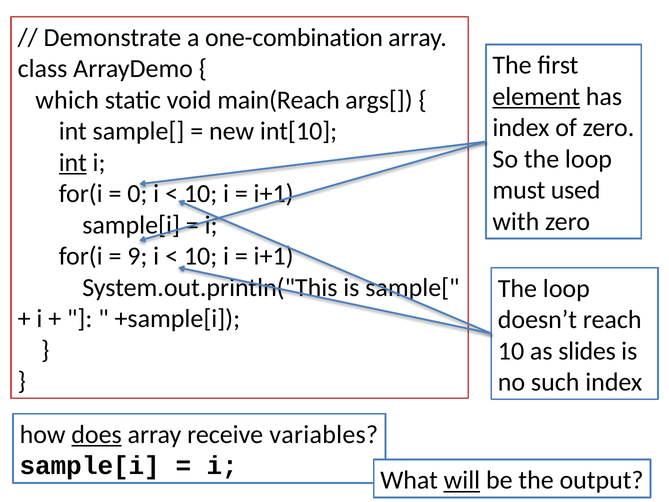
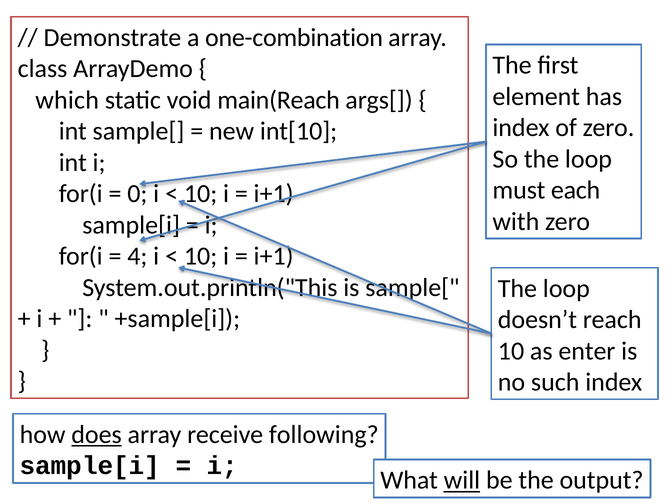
element underline: present -> none (536, 97)
int underline: present -> none (73, 162)
used: used -> each (576, 190)
9: 9 -> 4 (137, 256)
slides: slides -> enter (587, 351)
variables: variables -> following (324, 434)
